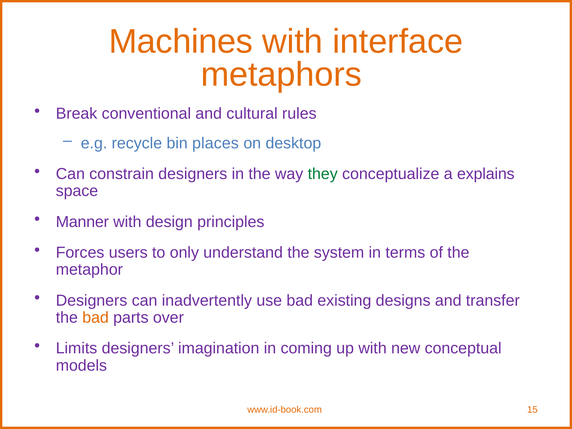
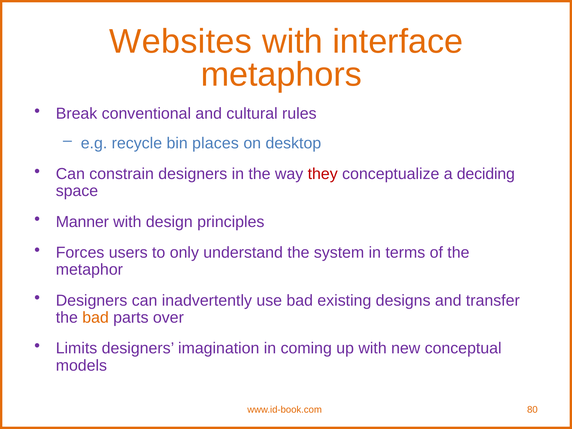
Machines: Machines -> Websites (181, 42)
they colour: green -> red (323, 174)
explains: explains -> deciding (486, 174)
15: 15 -> 80 (532, 410)
